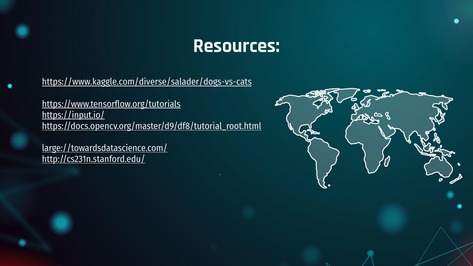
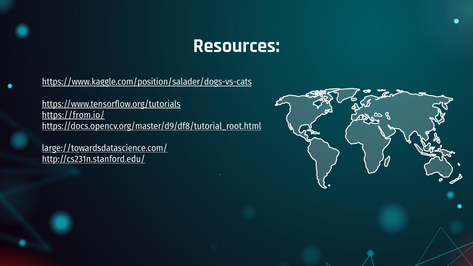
https://www.kaggle.com/diverse/salader/dogs-vs-cats: https://www.kaggle.com/diverse/salader/dogs-vs-cats -> https://www.kaggle.com/position/salader/dogs-vs-cats (147, 82)
https://input.io/: https://input.io/ -> https://from.io/ (73, 115)
